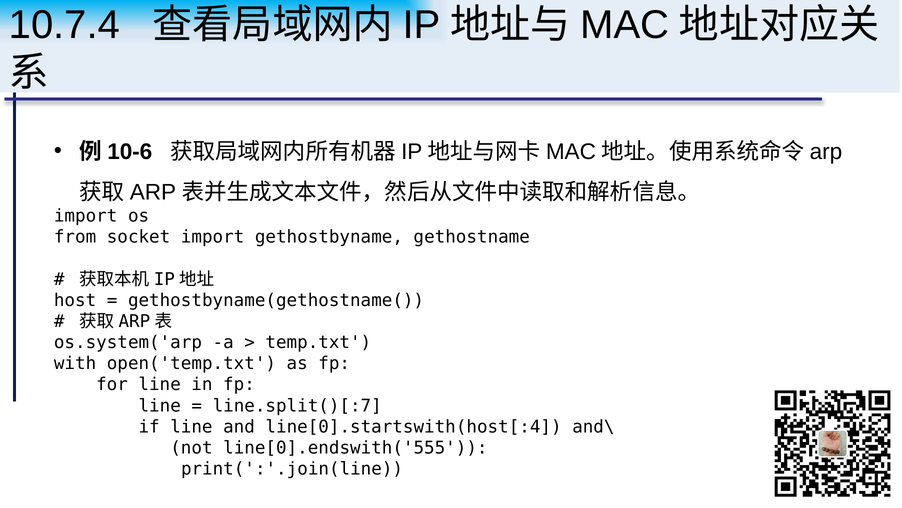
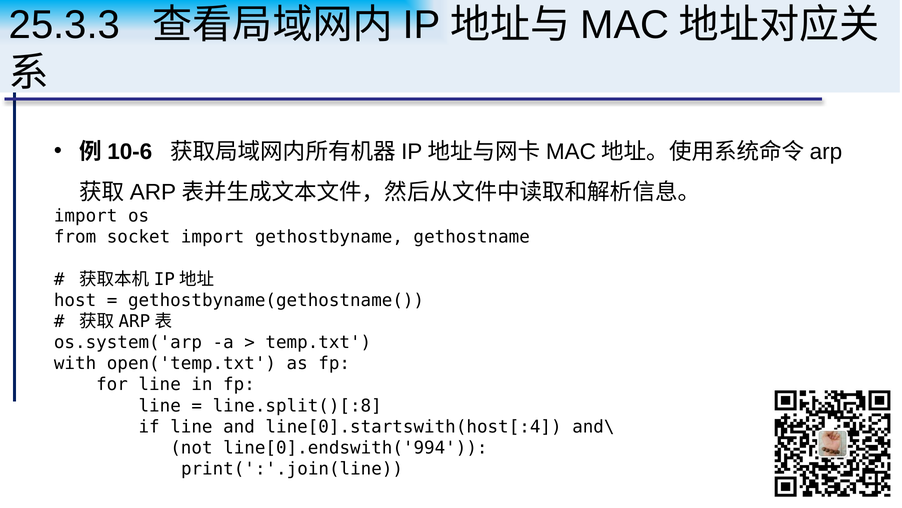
10.7.4: 10.7.4 -> 25.3.3 (64, 25)
line.split()[:7: line.split()[:7 -> line.split()[:8 (297, 405)
line[0].endswith('555: line[0].endswith('555 -> line[0].endswith('994 (355, 447)
